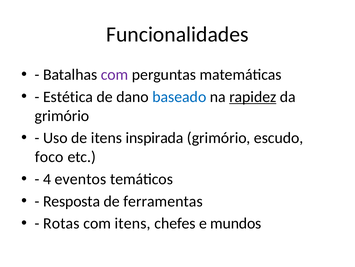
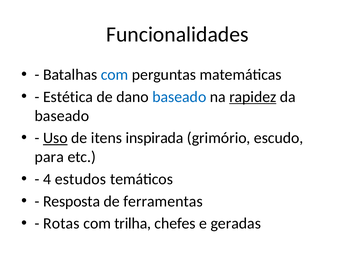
com colour: purple -> blue (115, 74)
grimório: grimório -> baseado (62, 116)
Uso underline: none -> present (55, 138)
foco: foco -> para (49, 157)
eventos: eventos -> estudos (80, 179)
com itens: itens -> trilha (133, 223)
mundos: mundos -> geradas (236, 223)
